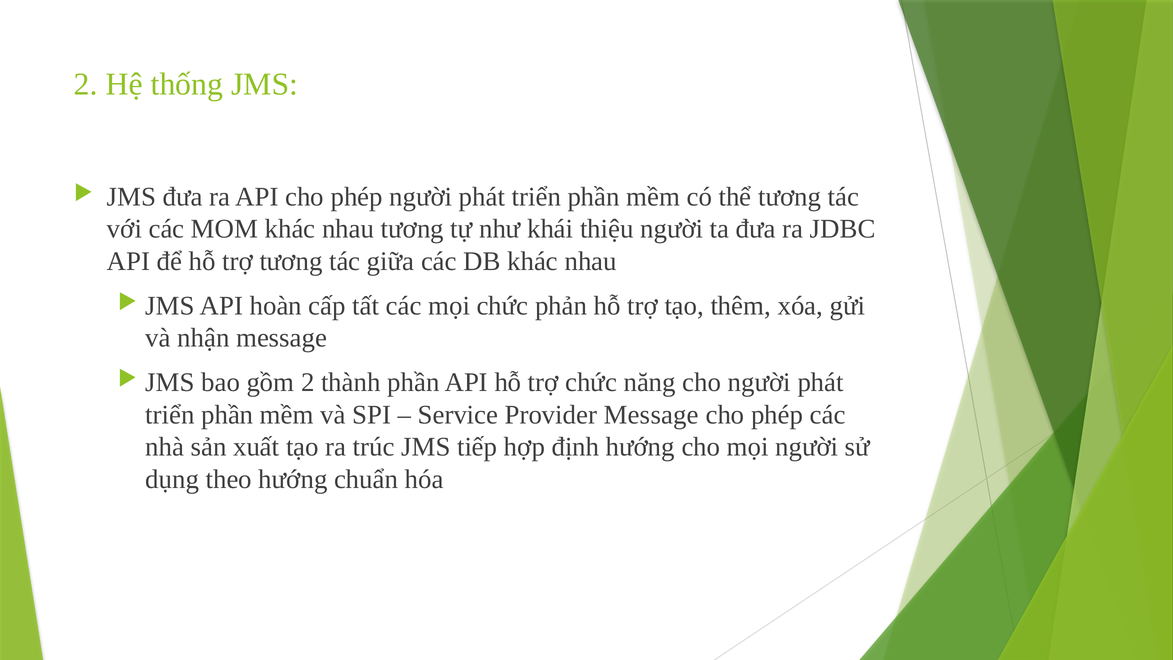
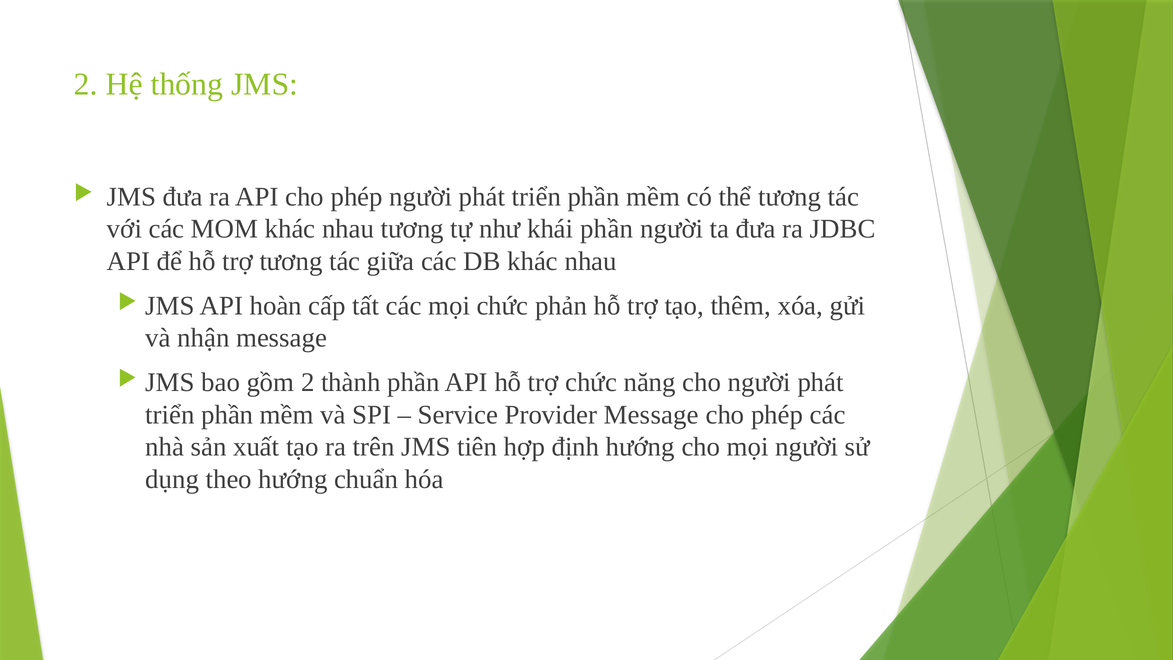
khái thiệu: thiệu -> phần (607, 229)
trúc: trúc -> trên (374, 447)
tiếp: tiếp -> tiên (477, 447)
